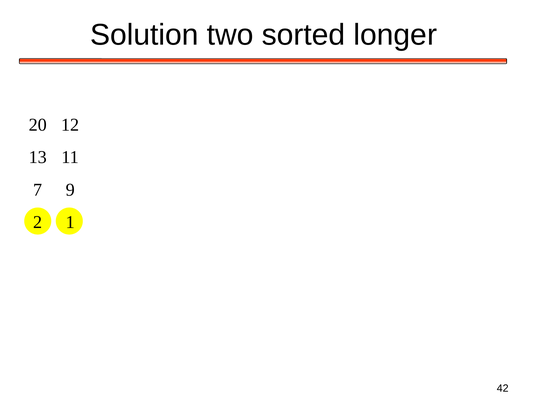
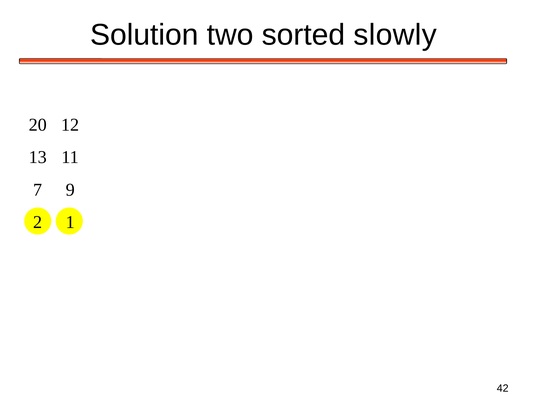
longer: longer -> slowly (395, 35)
